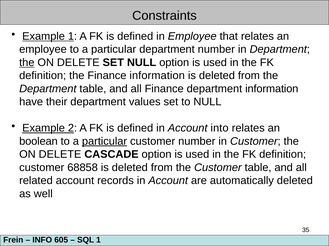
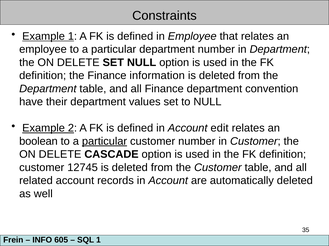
the underline: present -> none (27, 63)
department information: information -> convention (272, 89)
into: into -> edit (220, 128)
68858: 68858 -> 12745 (83, 168)
